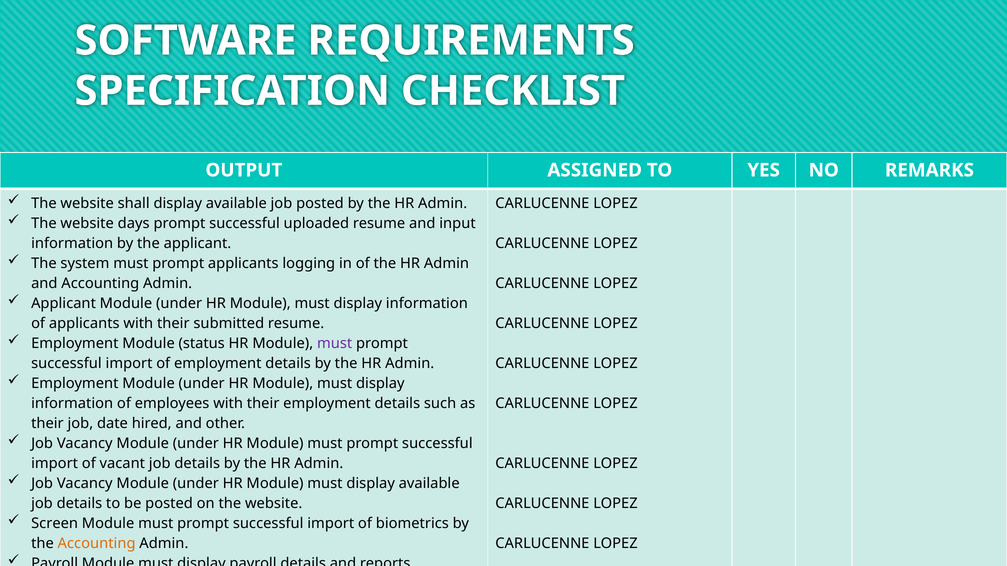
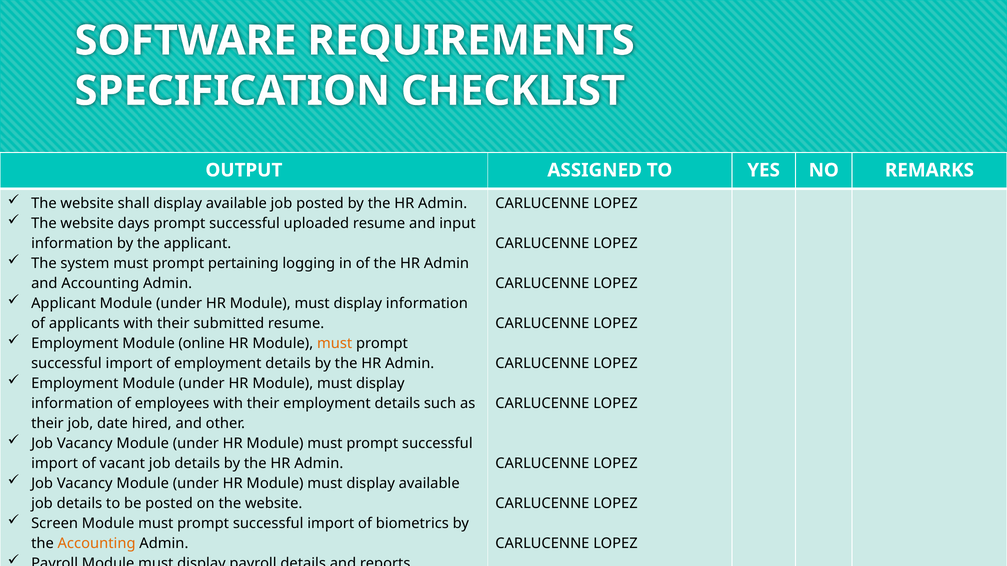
prompt applicants: applicants -> pertaining (243, 264)
status: status -> online (202, 344)
must colour: purple -> orange (335, 344)
